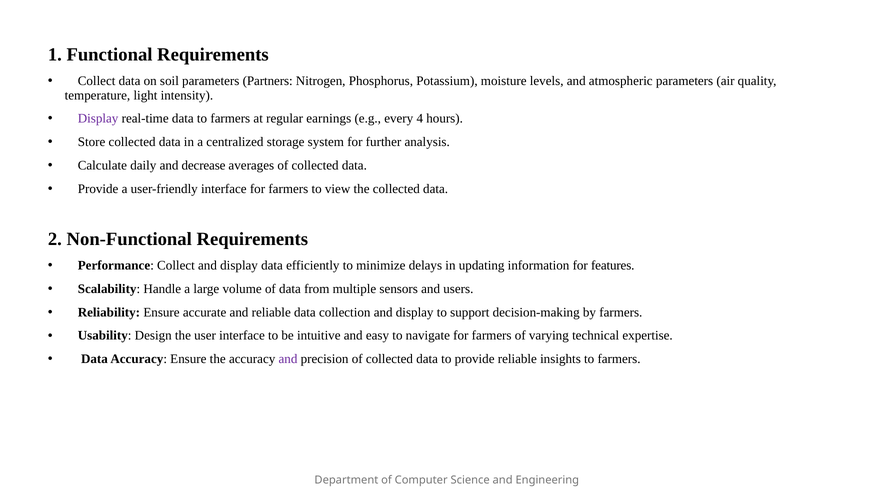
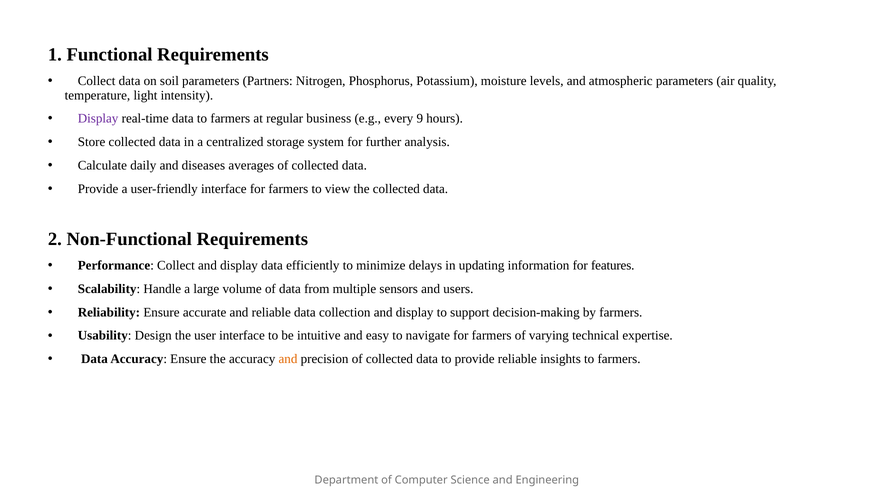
earnings: earnings -> business (329, 119)
4: 4 -> 9 (420, 119)
decrease: decrease -> diseases (203, 166)
and colour: purple -> orange (288, 359)
